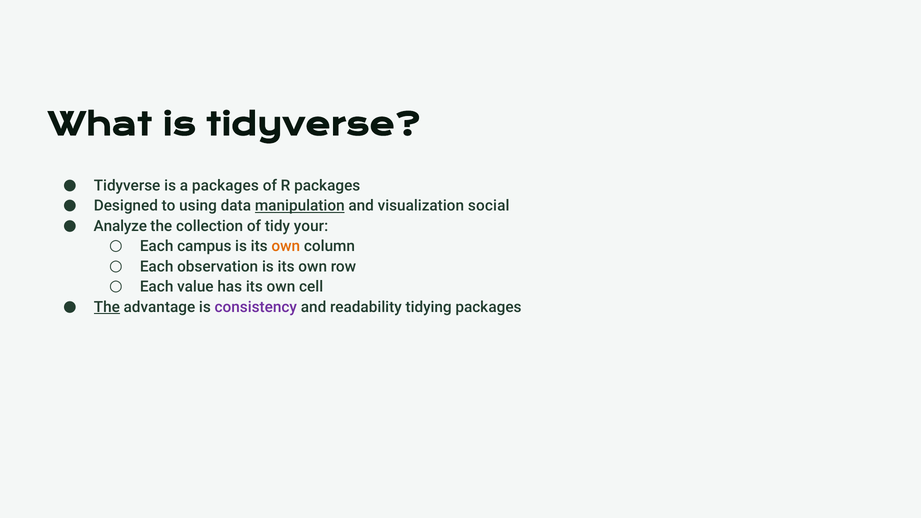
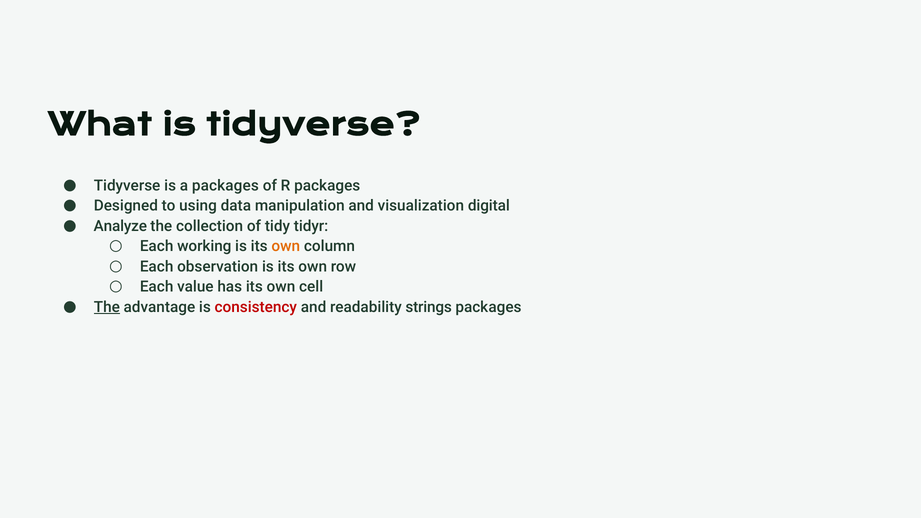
manipulation underline: present -> none (300, 206)
social: social -> digital (489, 206)
your: your -> tidyr (311, 226)
campus: campus -> working (204, 246)
consistency colour: purple -> red (256, 307)
tidying: tidying -> strings (429, 307)
